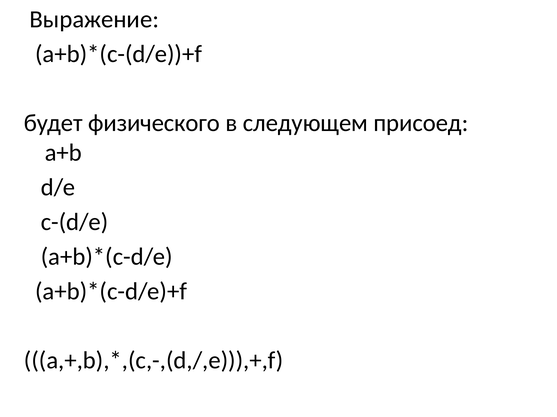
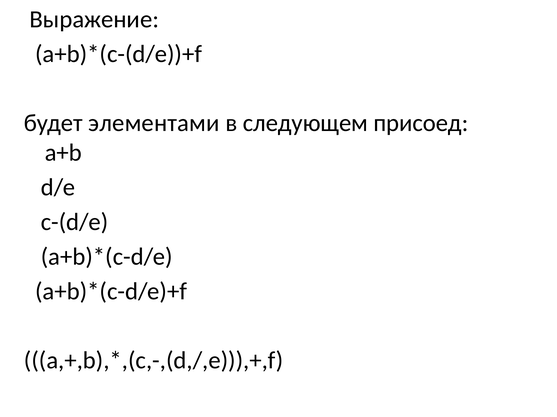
физического: физического -> элементами (154, 123)
